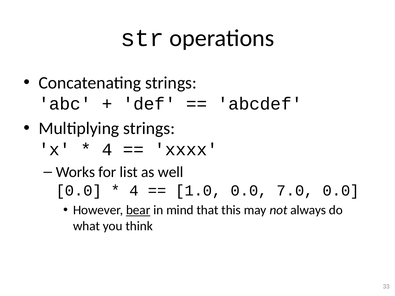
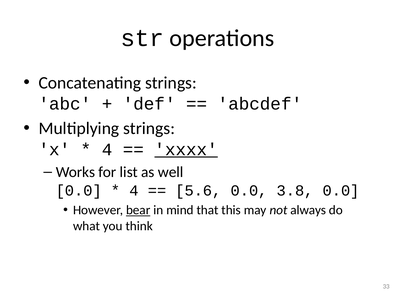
xxxx underline: none -> present (186, 150)
1.0: 1.0 -> 5.6 (198, 191)
7.0: 7.0 -> 3.8 (295, 191)
